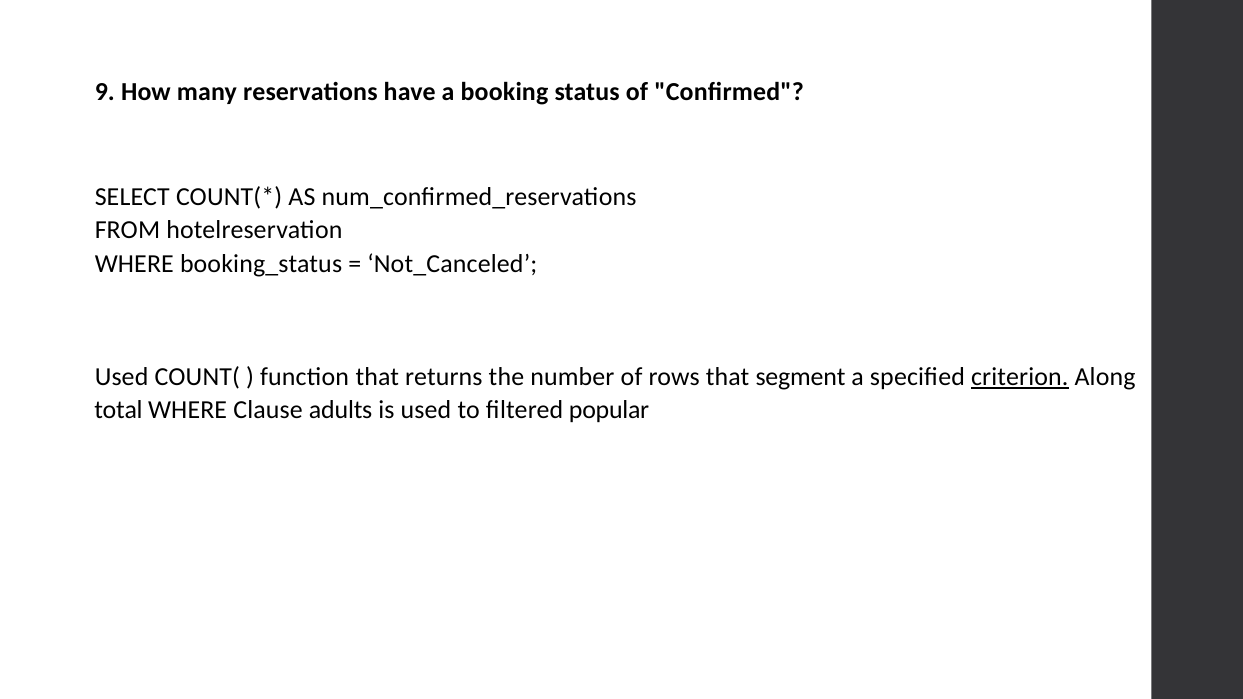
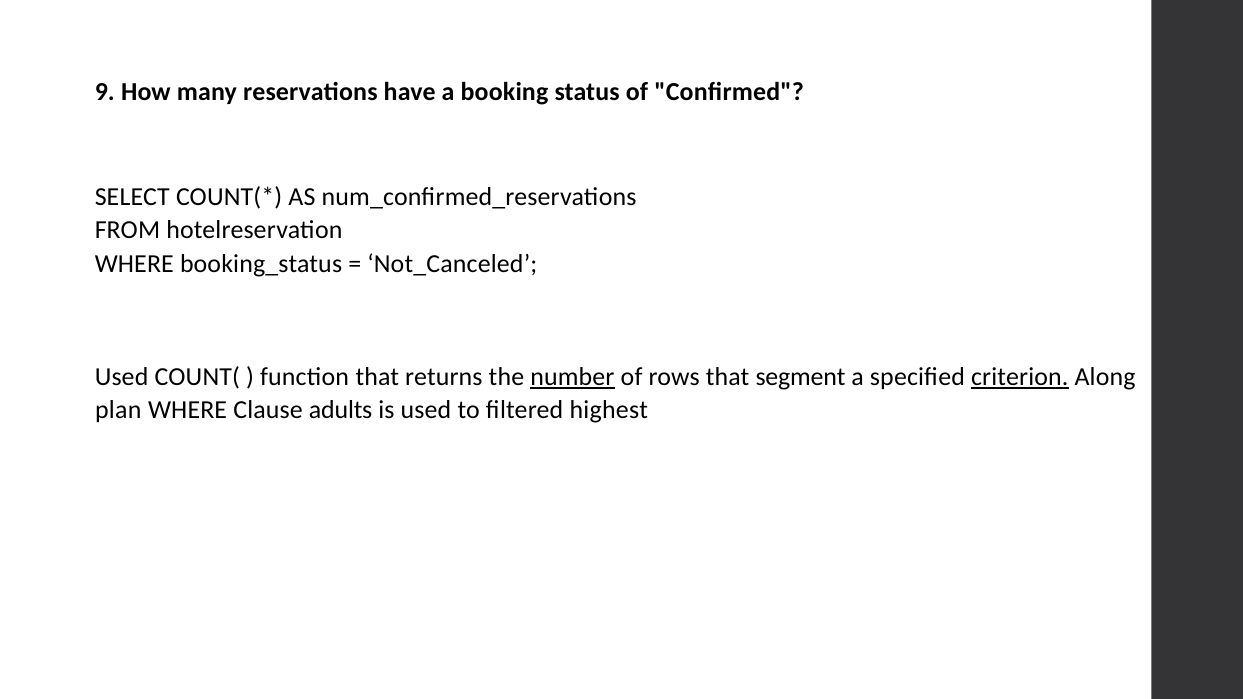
number underline: none -> present (572, 377)
total: total -> plan (118, 410)
popular: popular -> highest (609, 410)
